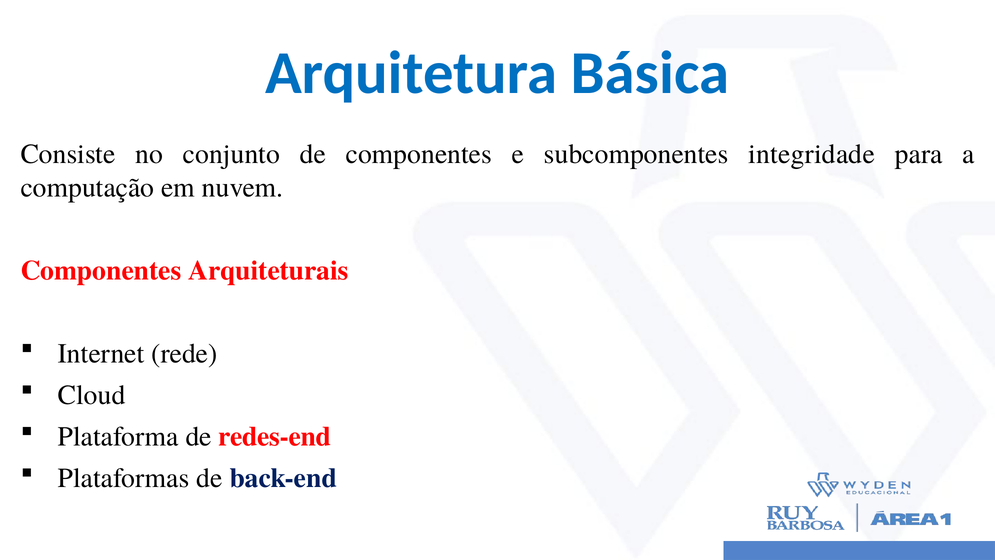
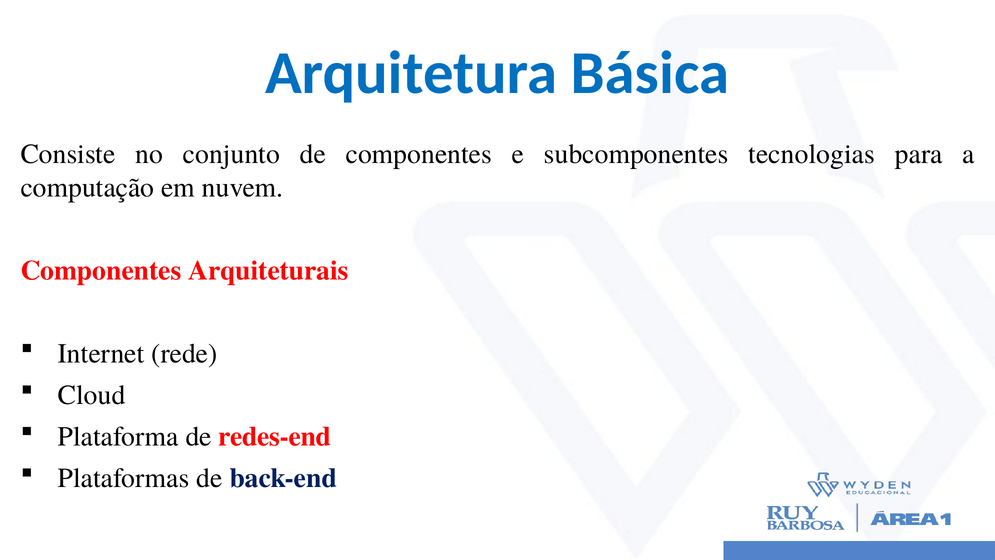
integridade: integridade -> tecnologias (812, 154)
